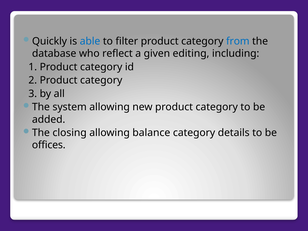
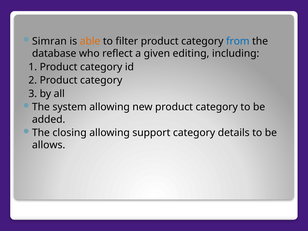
Quickly: Quickly -> Simran (49, 41)
able colour: blue -> orange (90, 41)
balance: balance -> support (151, 133)
offices: offices -> allows (49, 145)
